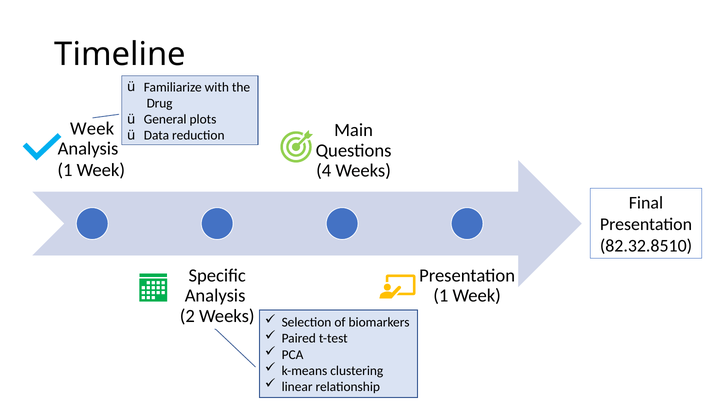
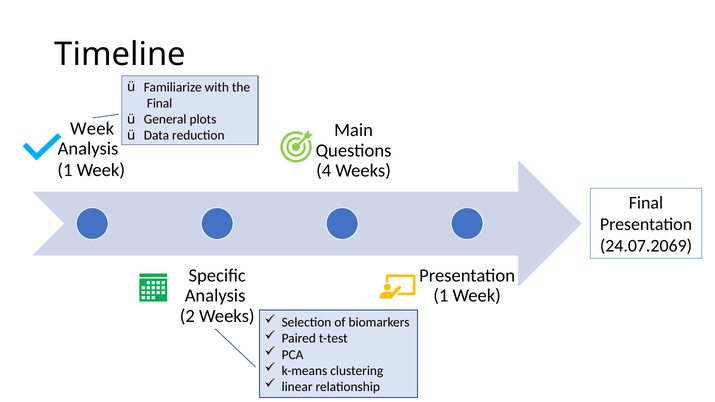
Drug: Drug -> Final (160, 103)
82.32.8510: 82.32.8510 -> 24.07.2069 (646, 246)
